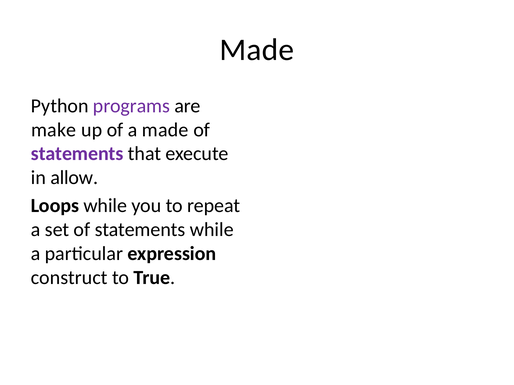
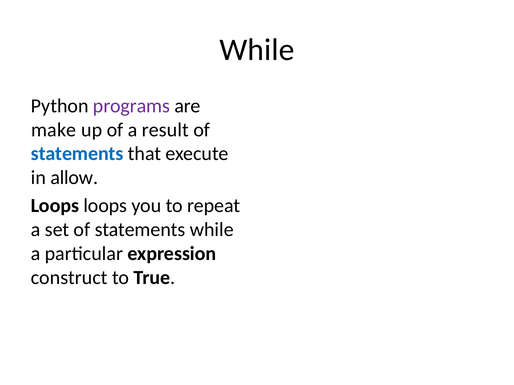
Made: Made -> While (257, 50)
a made: made -> result (165, 130)
statements colour: purple -> blue (77, 154)
Loops while: while -> loops (105, 206)
